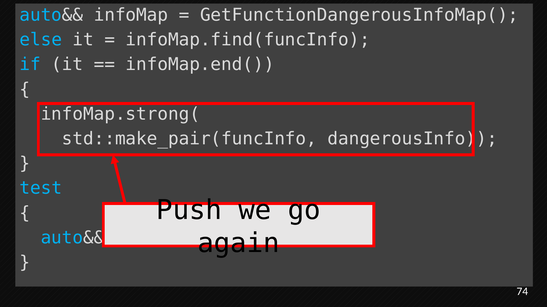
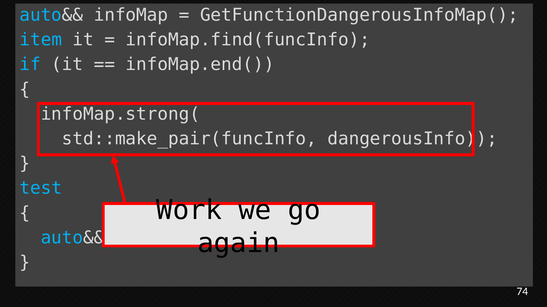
else: else -> item (41, 40)
Push: Push -> Work (189, 211)
